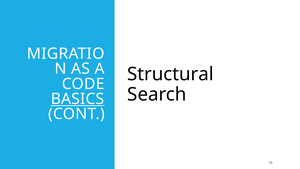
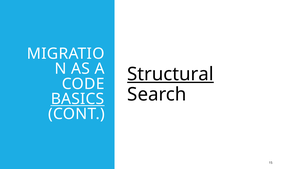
Structural underline: none -> present (170, 74)
